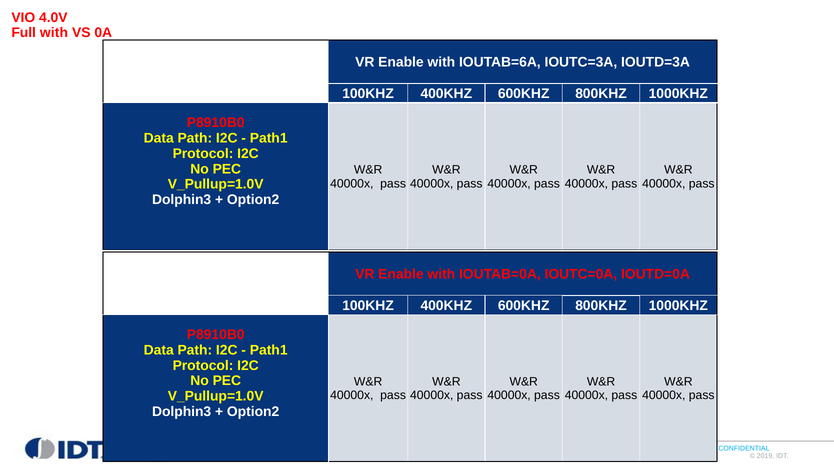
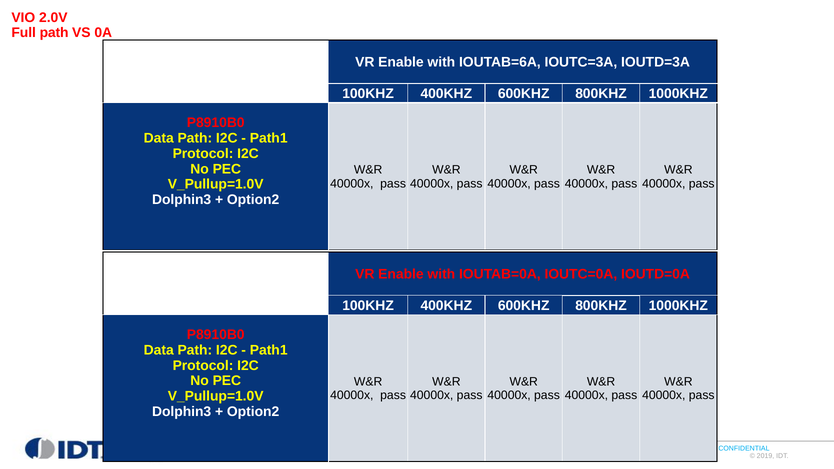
4.0V: 4.0V -> 2.0V (53, 17)
Full with: with -> path (54, 32)
